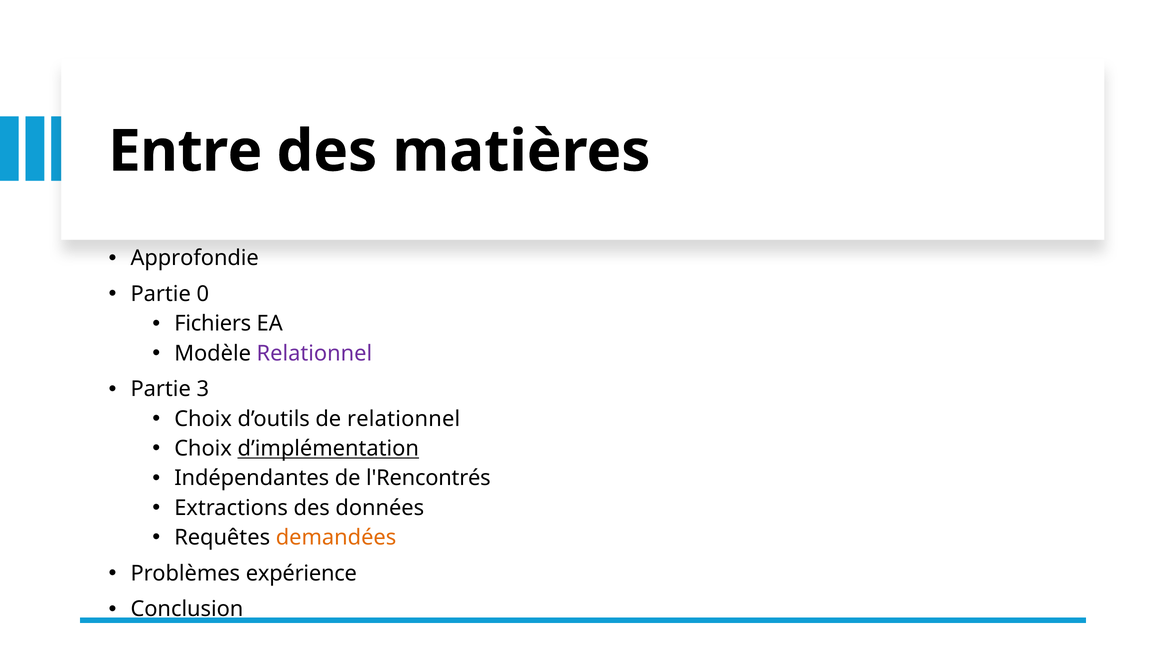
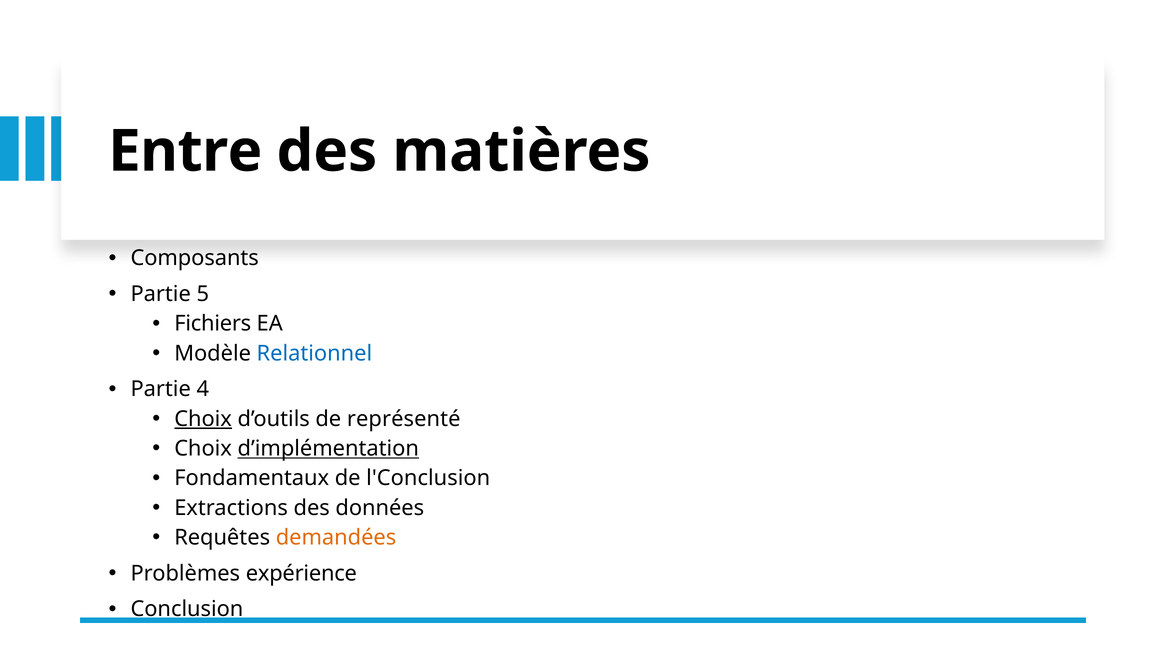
Approfondie: Approfondie -> Composants (195, 258)
0: 0 -> 5 (203, 294)
Relationnel colour: purple -> blue (314, 353)
3: 3 -> 4 (203, 389)
Choix underline: none -> present (203, 419)
de relationnel: relationnel -> représenté (404, 419)
Indépendantes: Indépendantes -> Fondamentaux (252, 478)
l'Rencontrés: l'Rencontrés -> l'Conclusion (428, 478)
